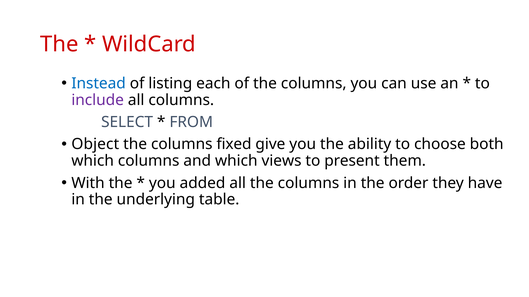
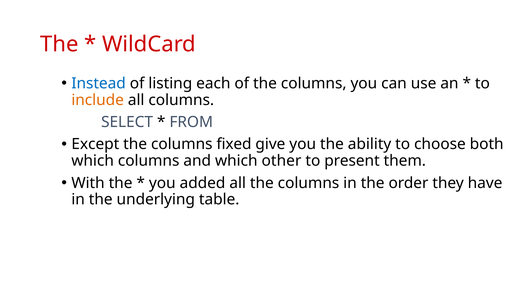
include colour: purple -> orange (98, 100)
Object: Object -> Except (95, 144)
views: views -> other (281, 161)
